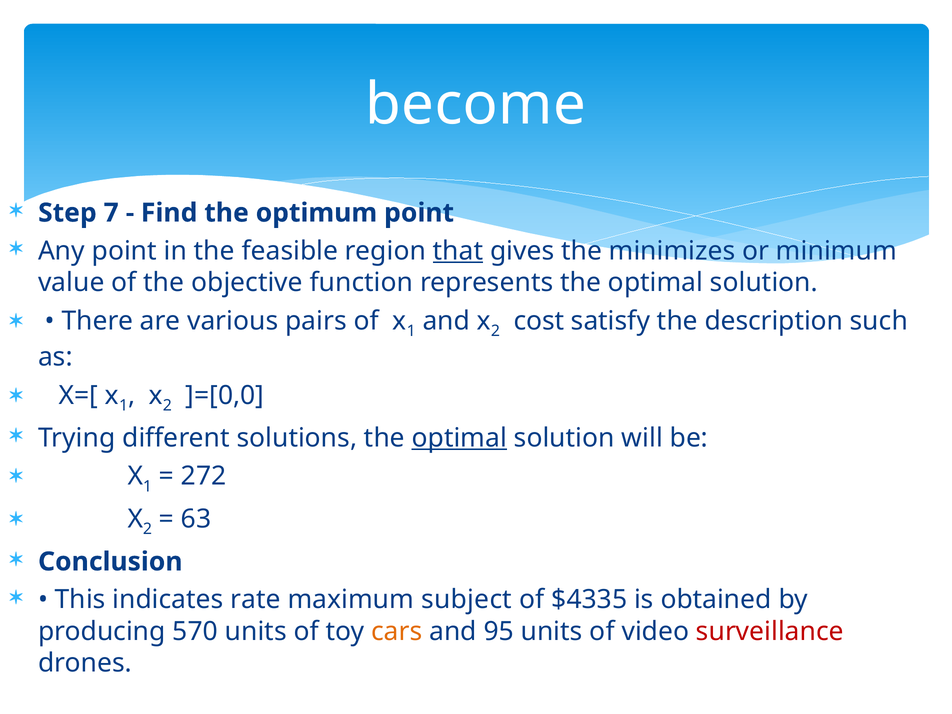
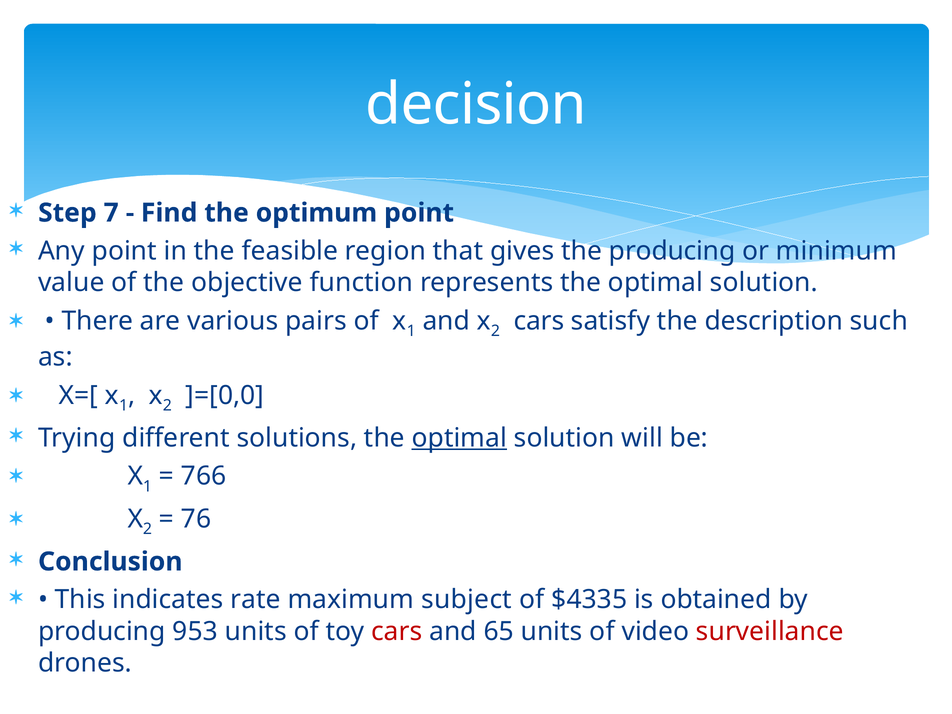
become: become -> decision (476, 104)
that underline: present -> none (458, 251)
the minimizes: minimizes -> producing (672, 251)
cost: cost -> cars (539, 321)
272: 272 -> 766 (204, 476)
63: 63 -> 76 (196, 519)
570: 570 -> 953 (195, 632)
cars colour: orange -> red (397, 632)
95: 95 -> 65 (499, 632)
